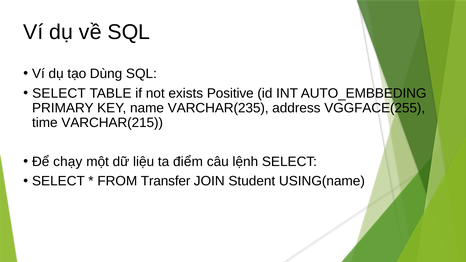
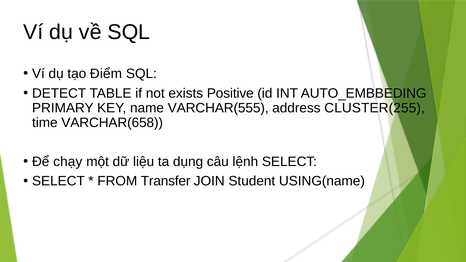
Dùng: Dùng -> Điểm (106, 74)
SELECT: SELECT -> DETECT (59, 93)
VARCHAR(235: VARCHAR(235 -> VARCHAR(555 (218, 108)
VGGFACE(255: VGGFACE(255 -> CLUSTER(255 (375, 108)
VARCHAR(215: VARCHAR(215 -> VARCHAR(658 (112, 123)
điểm: điểm -> dụng (188, 162)
